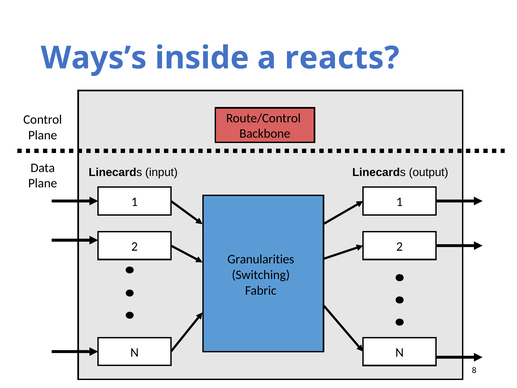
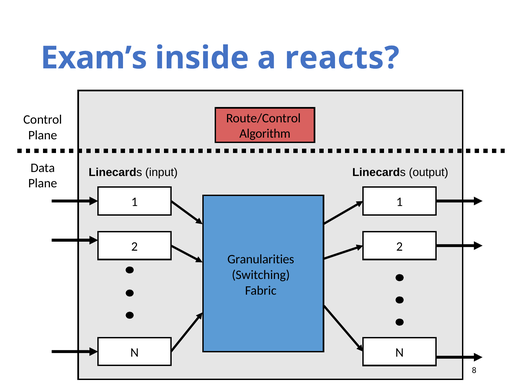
Ways’s: Ways’s -> Exam’s (94, 58)
Backbone: Backbone -> Algorithm (265, 134)
